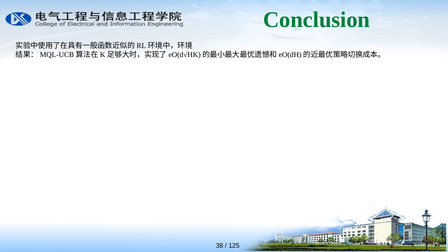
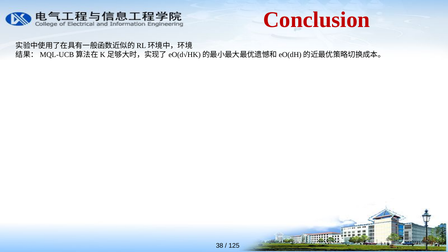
Conclusion colour: green -> red (317, 20)
